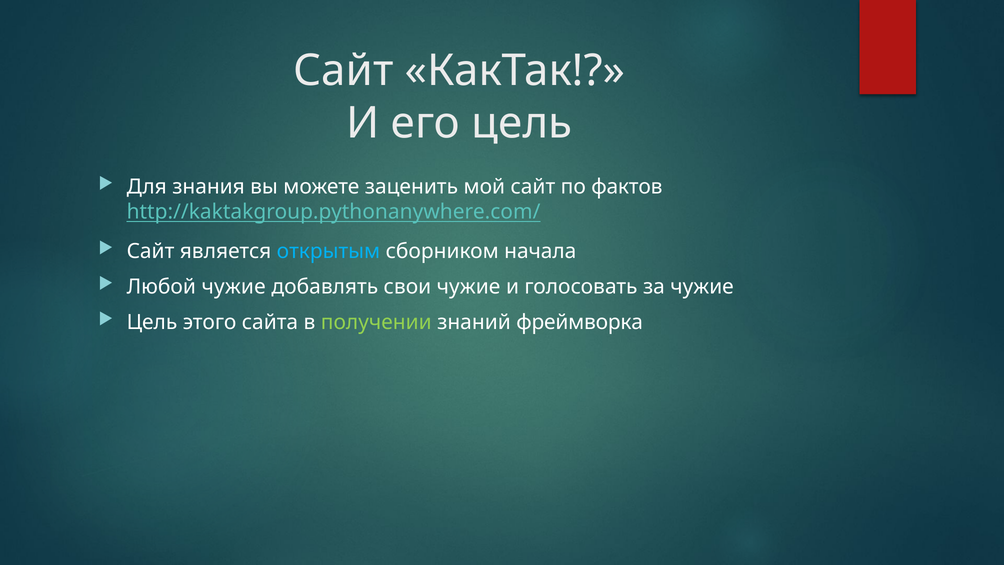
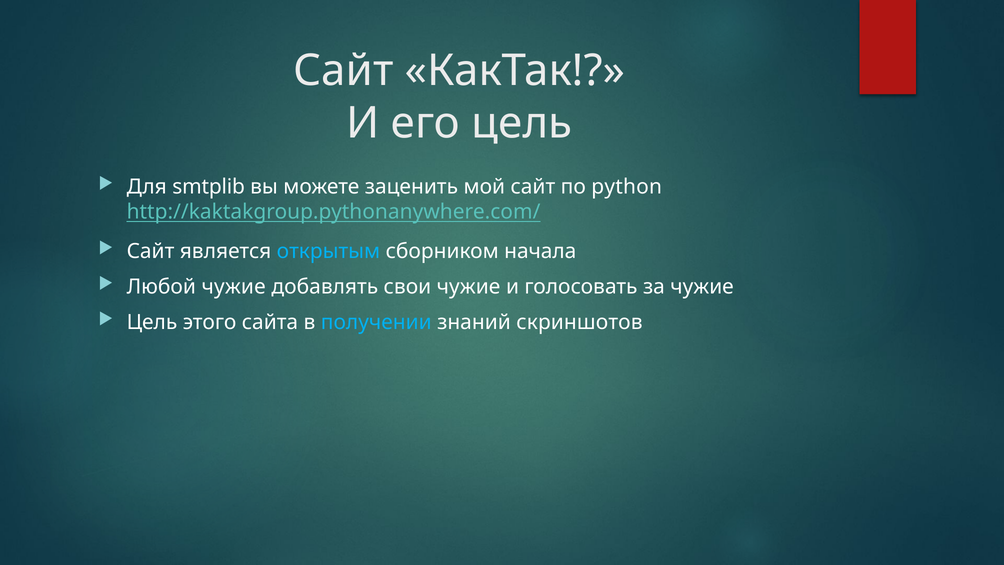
знания: знания -> smtplib (209, 187)
фактов: фактов -> python (627, 187)
получении colour: light green -> light blue (376, 322)
фреймворка: фреймворка -> скриншотов (579, 322)
